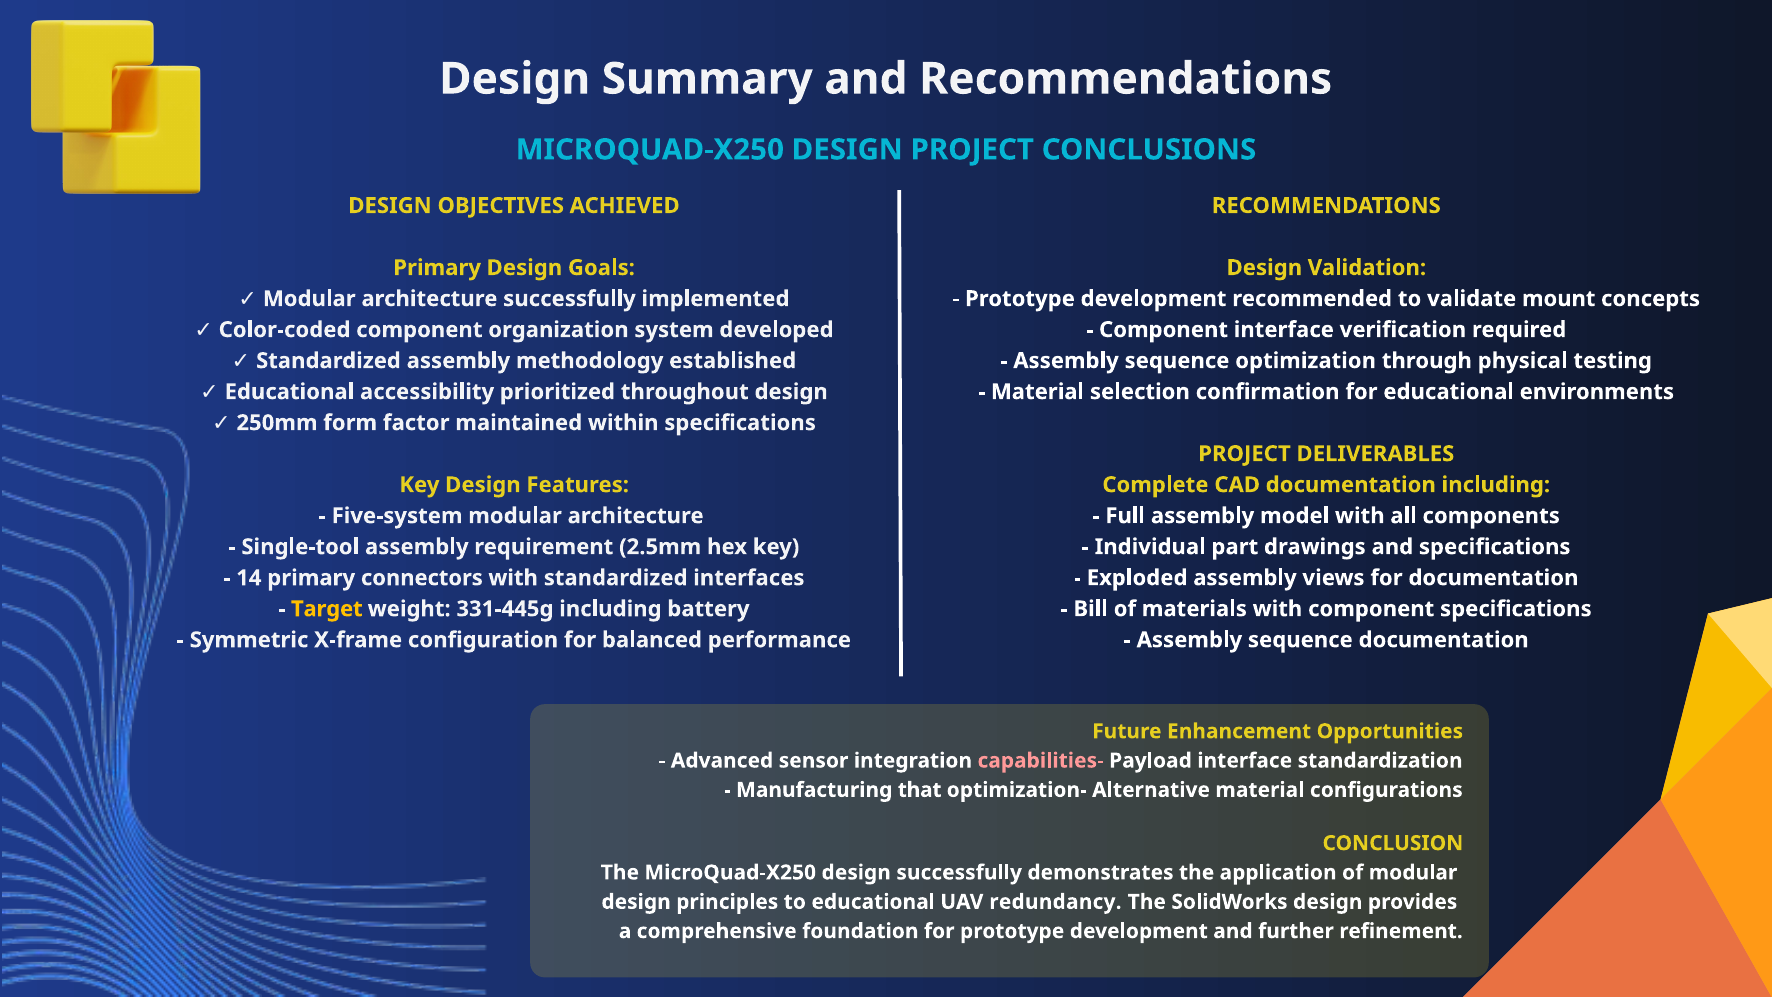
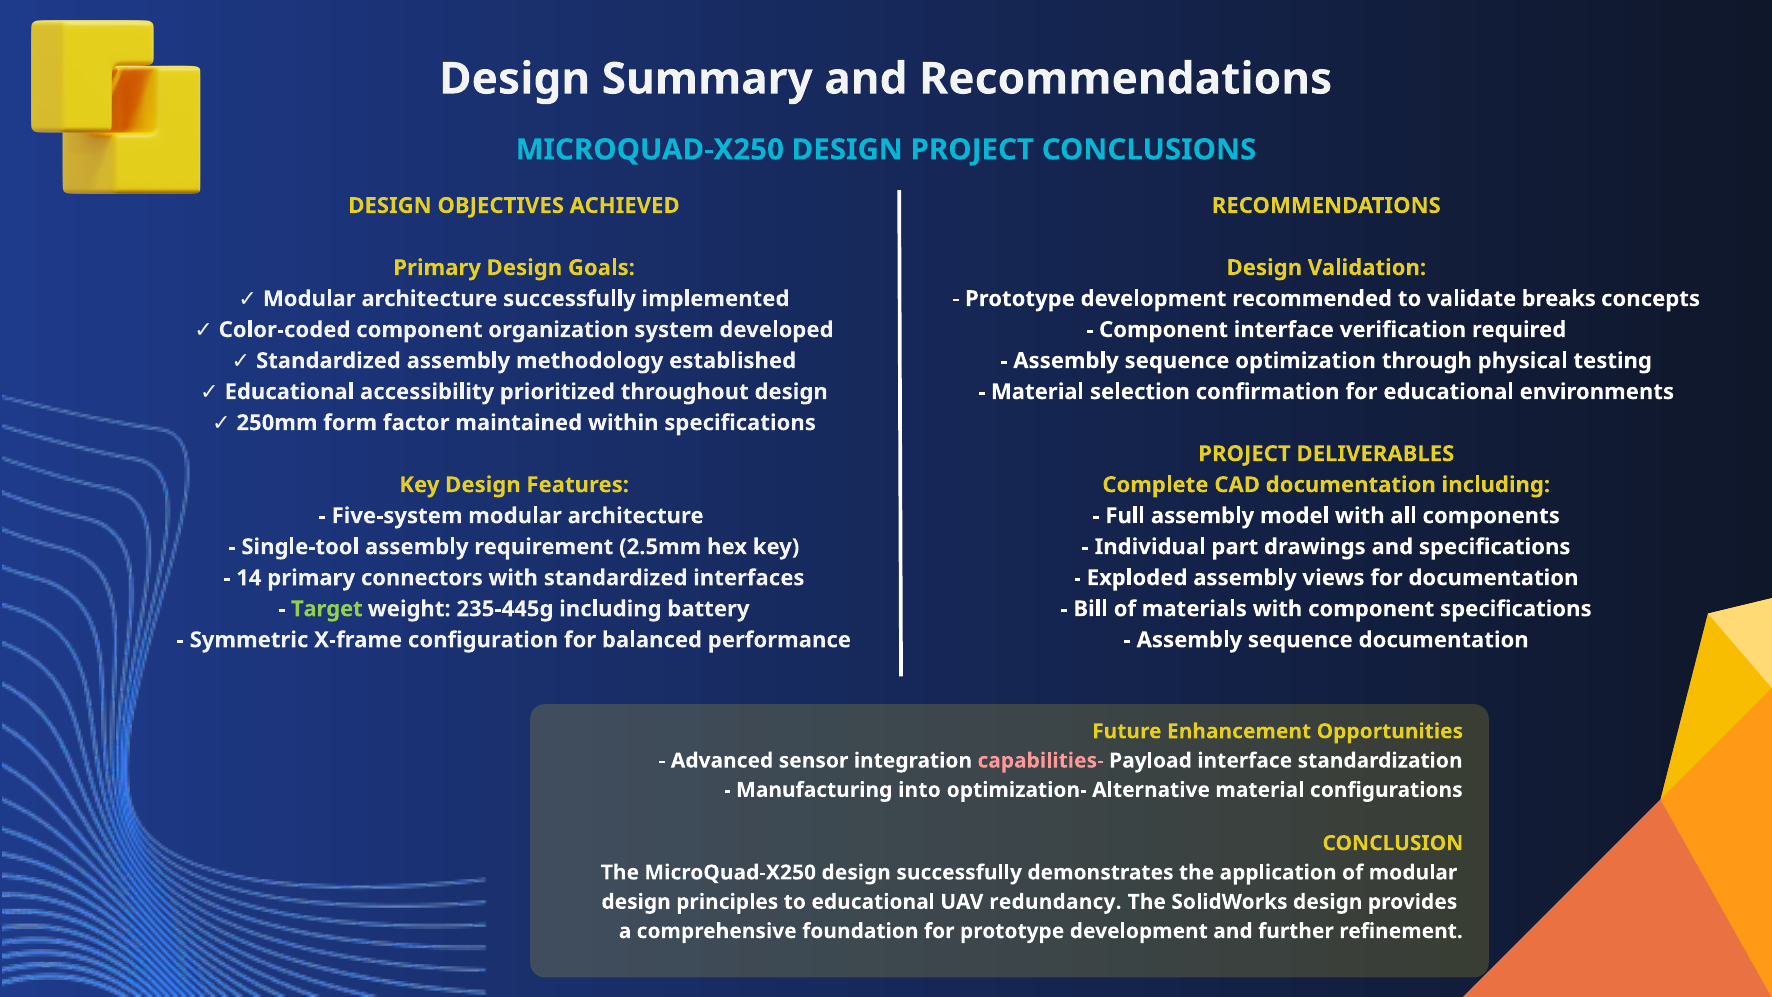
mount: mount -> breaks (1559, 299)
Target colour: yellow -> light green (327, 609)
331-445g: 331-445g -> 235-445g (505, 609)
that: that -> into (919, 790)
